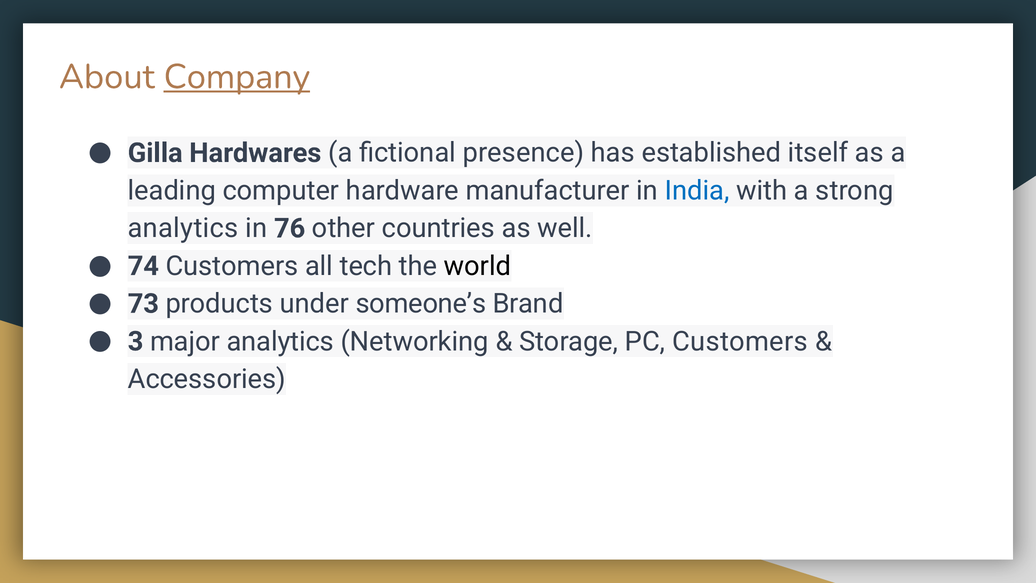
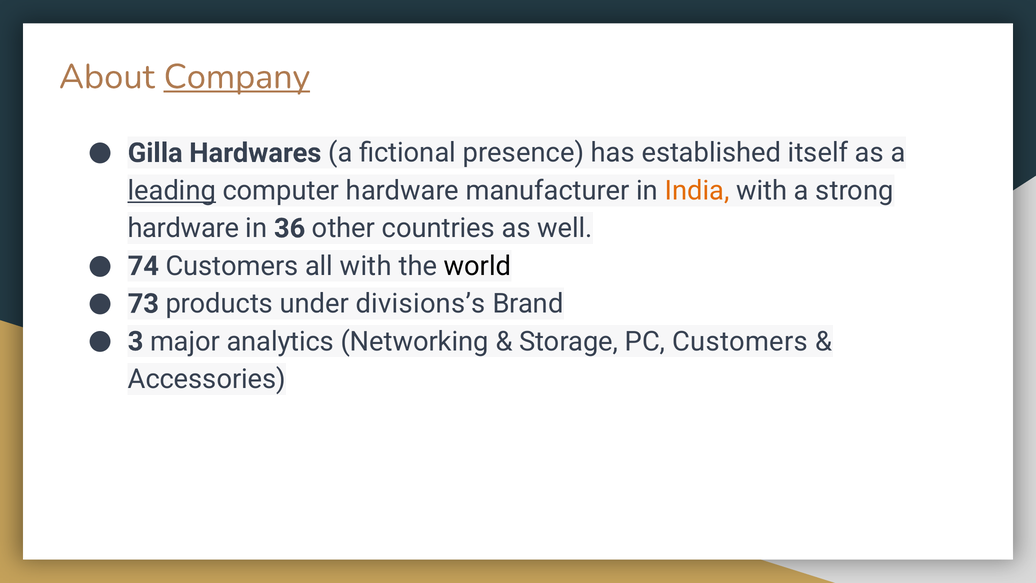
leading underline: none -> present (172, 191)
India colour: blue -> orange (697, 191)
analytics: analytics -> hardware (183, 228)
76: 76 -> 36 (290, 228)
all tech: tech -> with (366, 266)
someone’s: someone’s -> divisions’s (421, 304)
